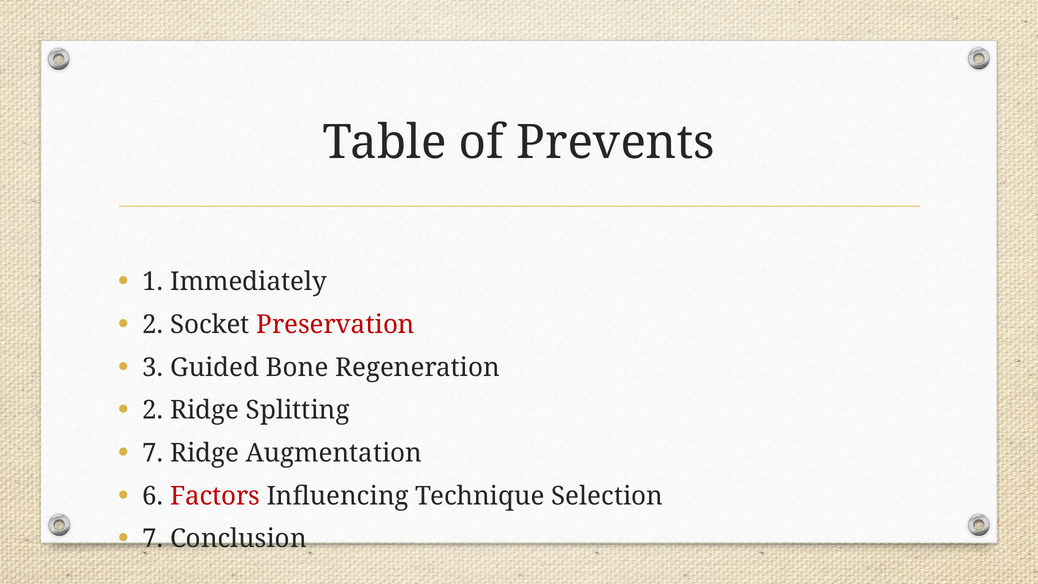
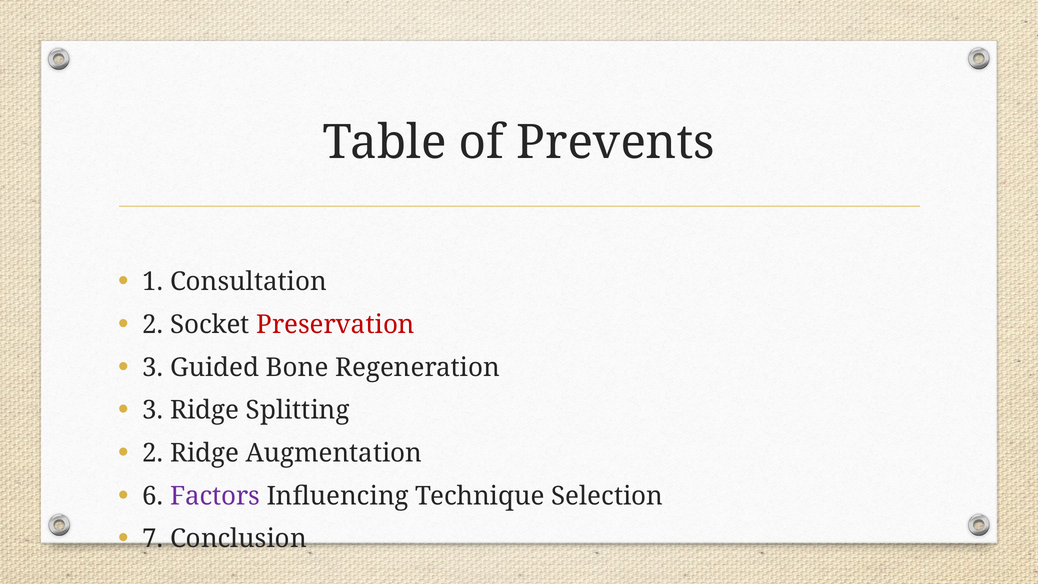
Immediately: Immediately -> Consultation (249, 282)
2: 2 -> 3 (153, 410)
7: 7 -> 2 (153, 453)
Factors colour: red -> purple (215, 496)
